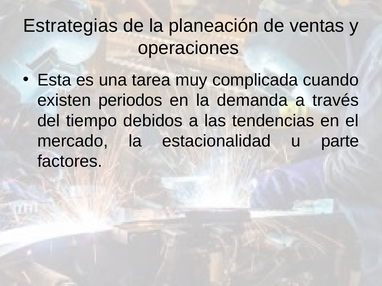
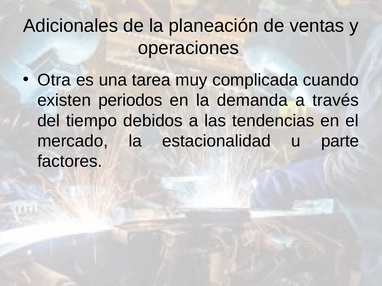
Estrategias: Estrategias -> Adicionales (71, 26)
Esta: Esta -> Otra (54, 80)
